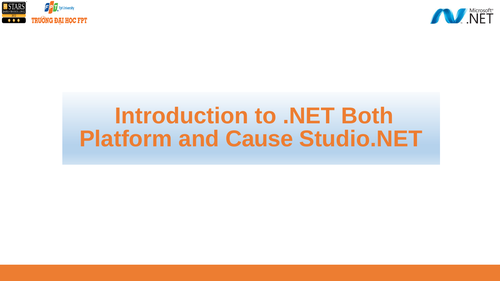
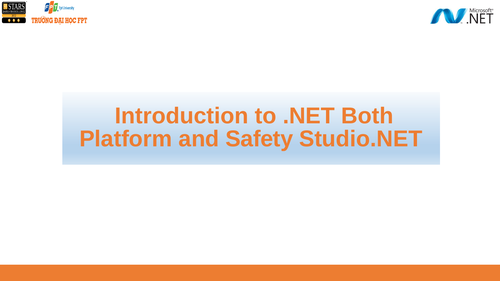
Cause: Cause -> Safety (259, 139)
